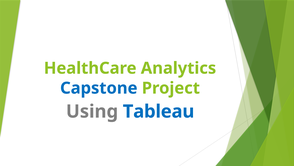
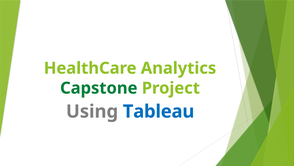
Capstone colour: blue -> green (99, 88)
